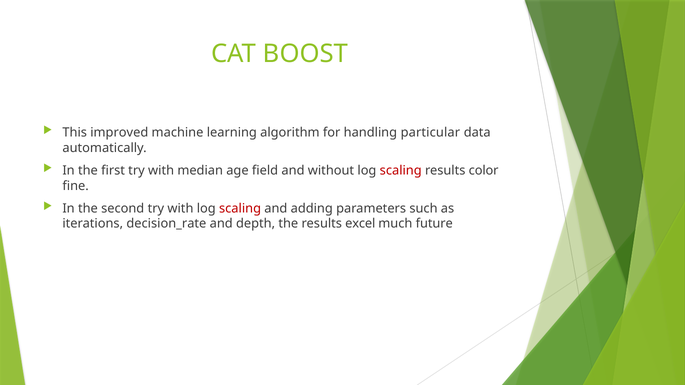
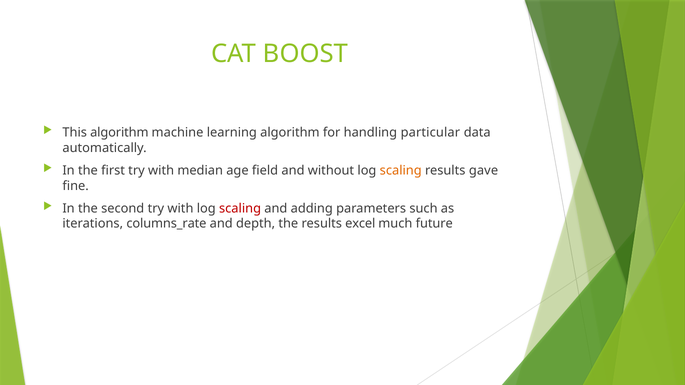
This improved: improved -> algorithm (119, 133)
scaling colour: red -> orange (401, 171)
color: color -> gave (484, 171)
decision_rate: decision_rate -> columns_rate (166, 224)
